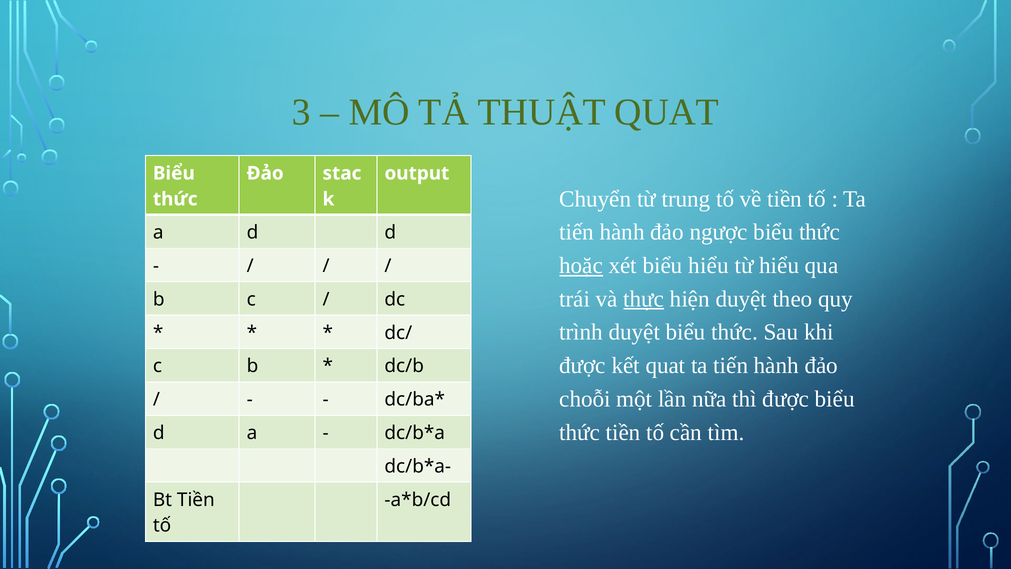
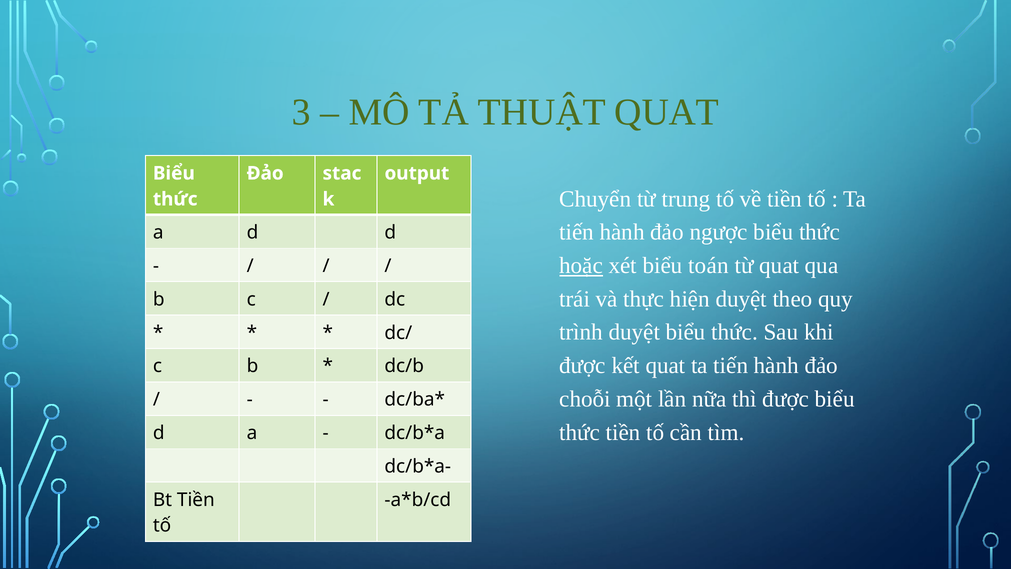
biểu hiểu: hiểu -> toán (708, 265)
từ hiểu: hiểu -> quat (779, 265)
thực underline: present -> none (644, 299)
